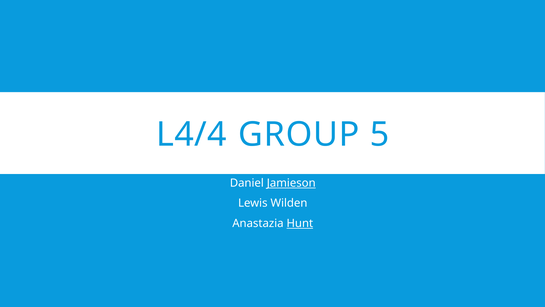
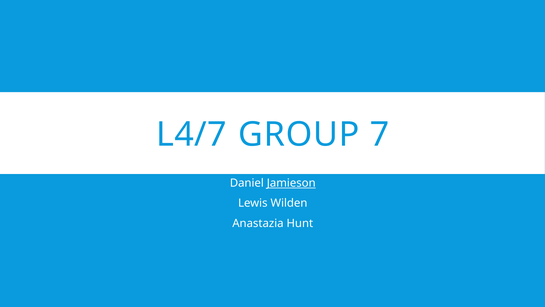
L4/4: L4/4 -> L4/7 (191, 134)
5: 5 -> 7 (380, 134)
Hunt underline: present -> none (300, 223)
